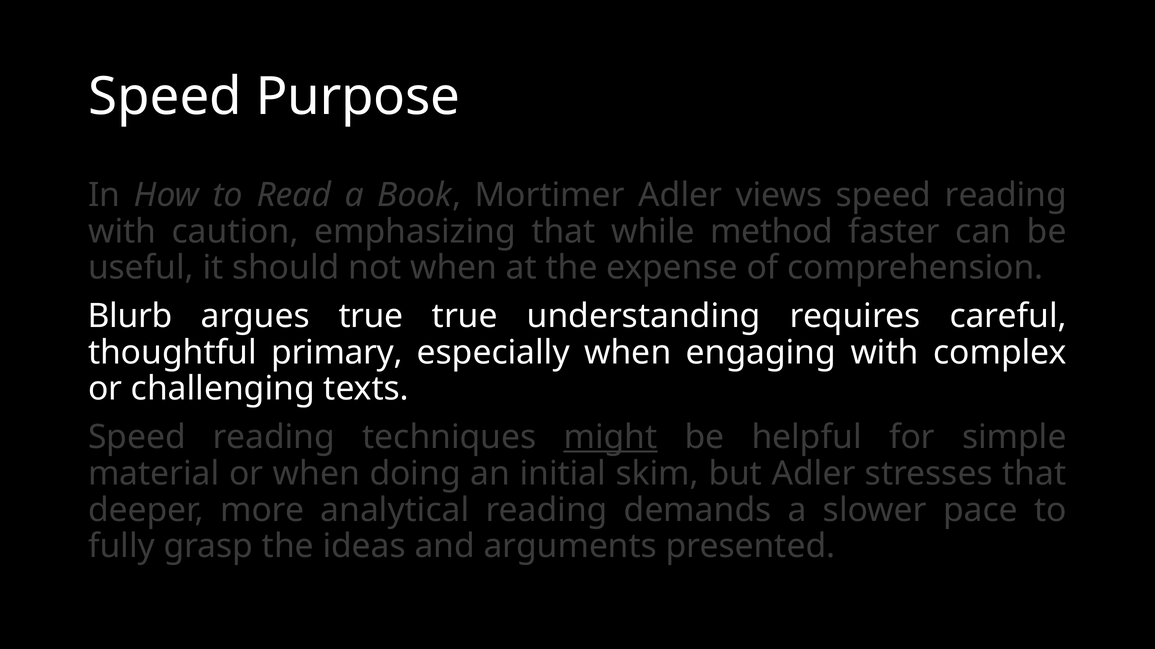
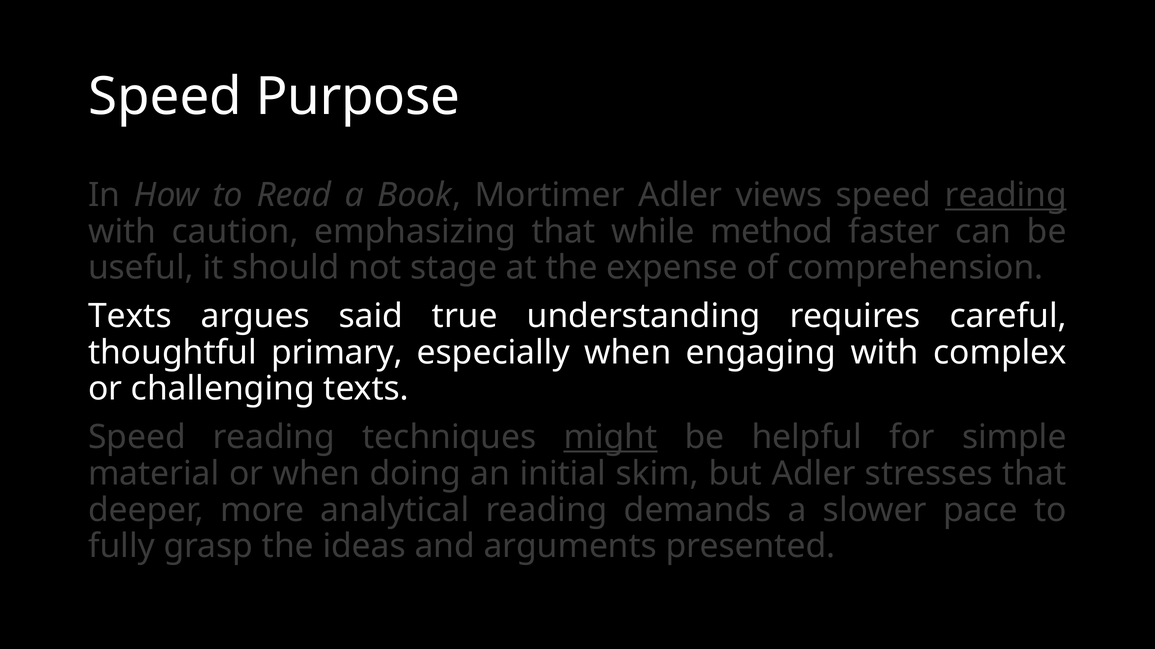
reading underline: none -> present (1006, 195)
not when: when -> stage (454, 268)
Blurb: Blurb -> Texts (130, 316)
argues true: true -> said (371, 316)
